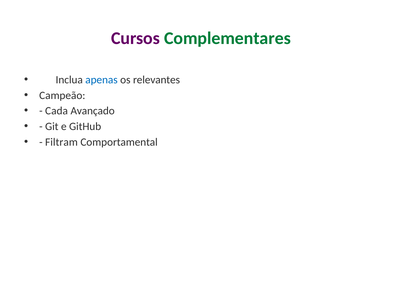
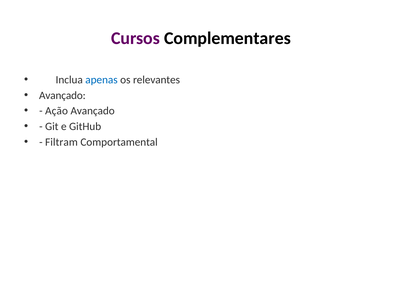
Complementares colour: green -> black (227, 38)
Campeão: Campeão -> Avançado (62, 95)
Cada: Cada -> Ação (57, 111)
